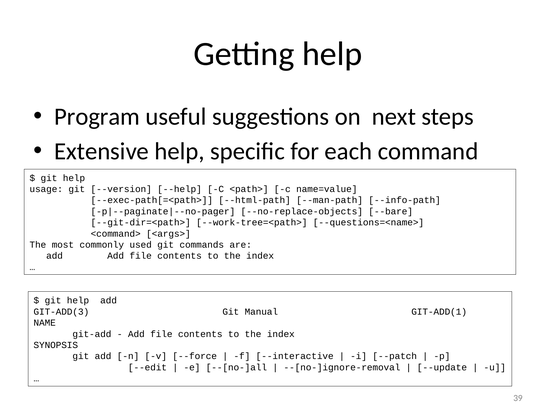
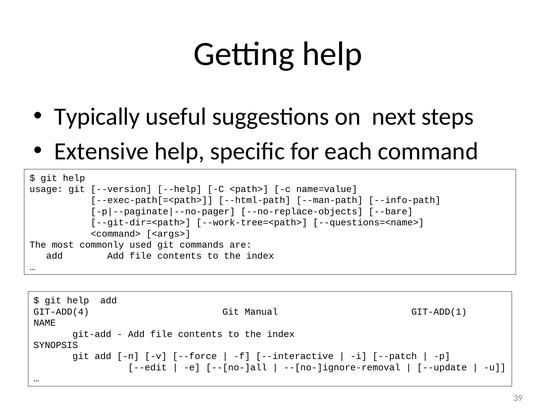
Program: Program -> Typically (97, 117)
GIT-ADD(3: GIT-ADD(3 -> GIT-ADD(4 (61, 312)
